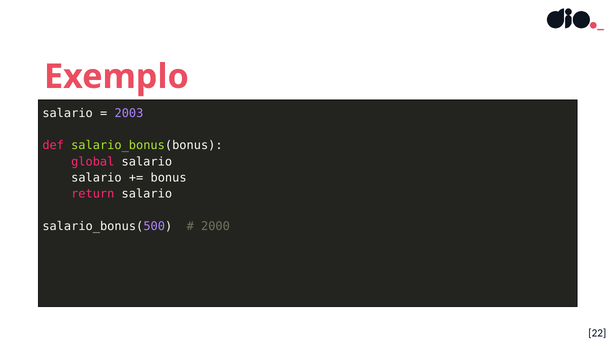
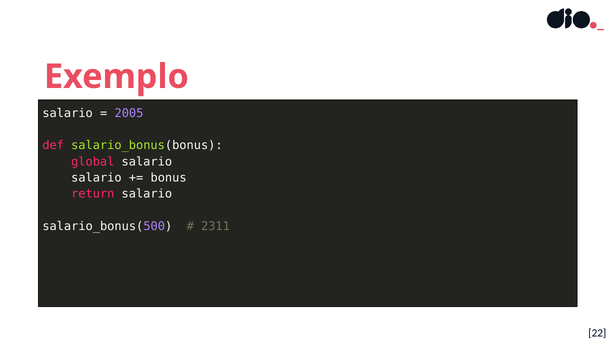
2003: 2003 -> 2005 (129, 113)
2000: 2000 -> 2311 (215, 226)
